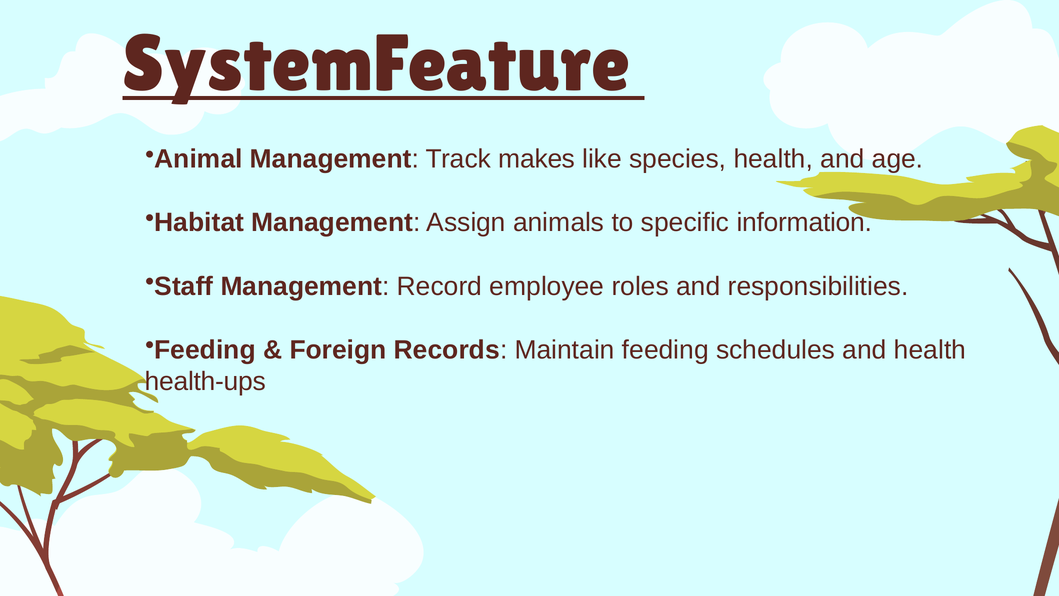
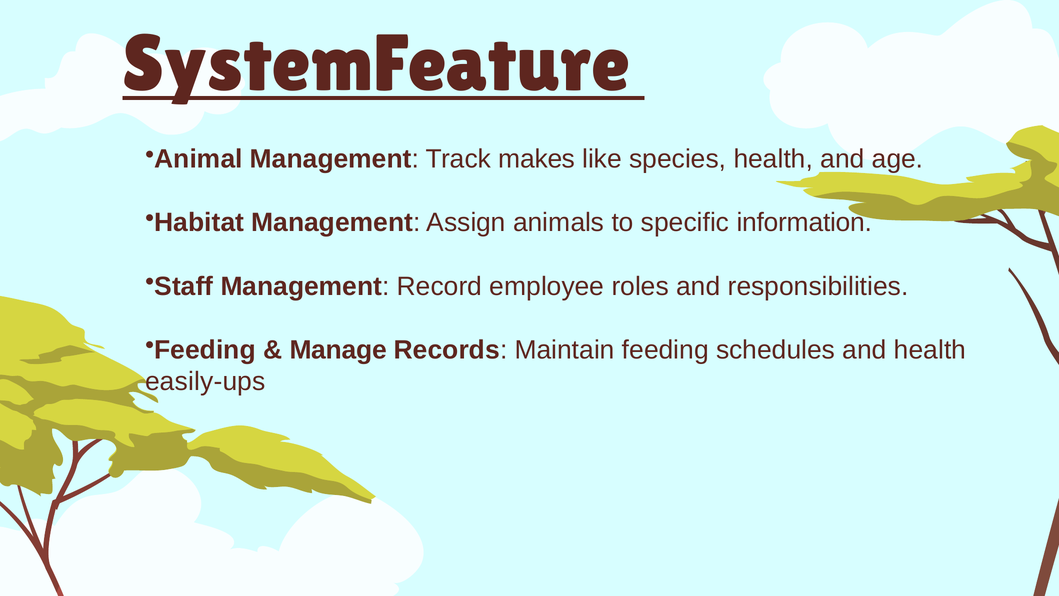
Foreign: Foreign -> Manage (338, 350)
health-ups: health-ups -> easily-ups (205, 381)
